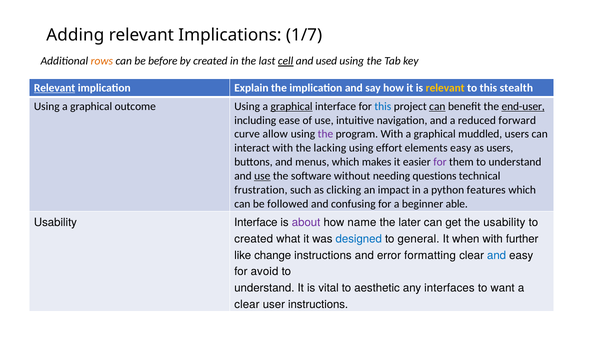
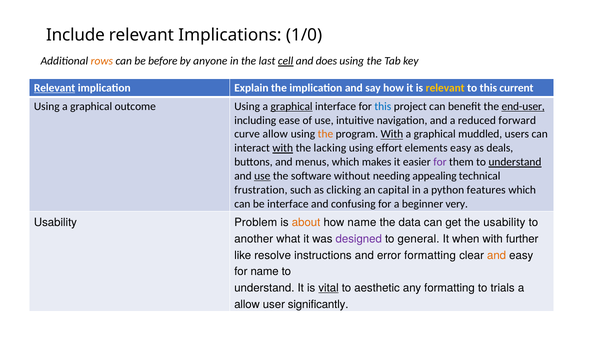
Adding: Adding -> Include (75, 35)
1/7: 1/7 -> 1/0 (304, 35)
by created: created -> anyone (210, 61)
used: used -> does (326, 61)
stealth: stealth -> current (516, 88)
can underline: present -> none (437, 106)
the colour: purple -> orange (325, 134)
With underline: none -> present (392, 134)
with underline: none -> present (283, 148)
as users: users -> deals (500, 148)
understand underline: none -> present (515, 162)
questions: questions -> appealing (435, 176)
impact: impact -> capital (394, 190)
be followed: followed -> interface (288, 204)
able: able -> very (457, 204)
Usability Interface: Interface -> Problem (256, 223)
about colour: purple -> orange (306, 223)
later: later -> data (410, 223)
created: created -> another (254, 239)
designed colour: blue -> purple (359, 239)
change: change -> resolve (273, 255)
and colour: blue -> orange (497, 255)
for avoid: avoid -> name (265, 272)
vital underline: none -> present (329, 288)
any interfaces: interfaces -> formatting (450, 288)
want: want -> trials (503, 288)
clear: clear -> allow (247, 304)
user instructions: instructions -> significantly (318, 304)
